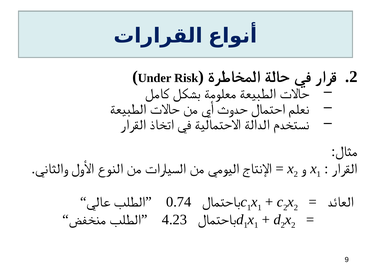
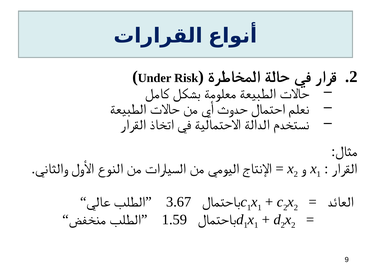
0.74: 0.74 -> 3.67 (179, 202)
4.23: 4.23 -> 1.59 (175, 220)
